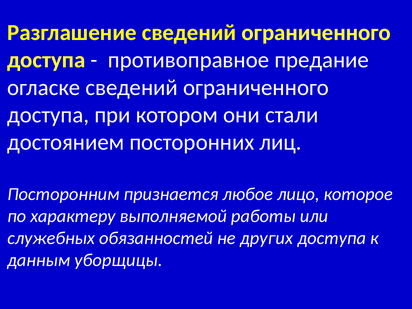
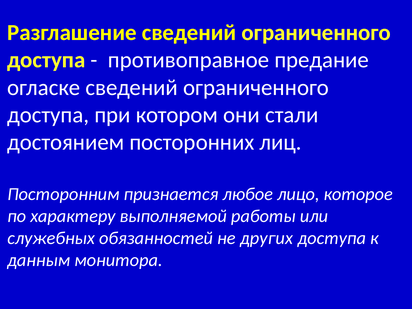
уборщицы: уборщицы -> монитора (118, 260)
